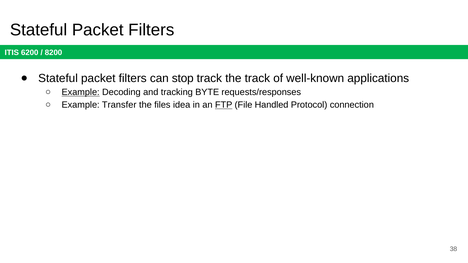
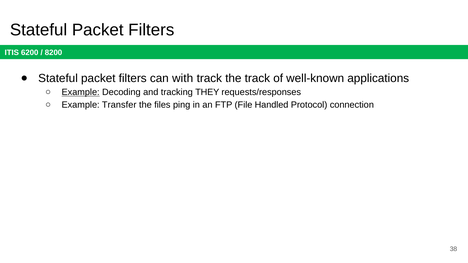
stop: stop -> with (183, 78)
BYTE: BYTE -> THEY (207, 92)
idea: idea -> ping (182, 105)
FTP underline: present -> none (224, 105)
